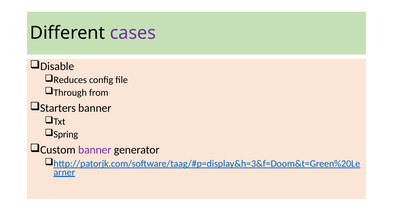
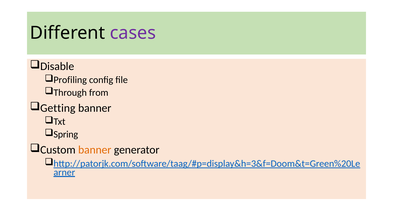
Reduces: Reduces -> Profiling (70, 80)
Starters: Starters -> Getting (58, 108)
banner colour: purple -> orange (95, 150)
